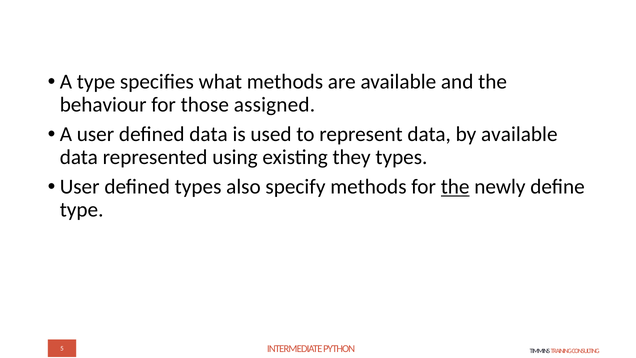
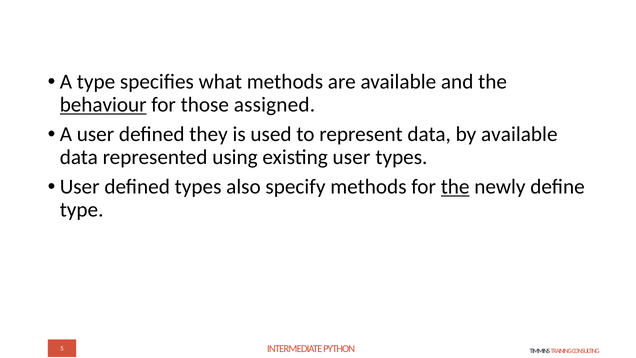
behaviour underline: none -> present (103, 105)
defined data: data -> they (209, 134)
existing they: they -> user (351, 157)
